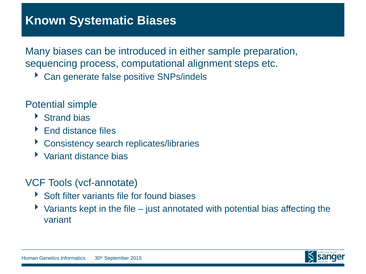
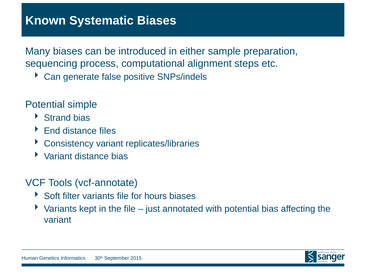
Consistency search: search -> variant (110, 144)
found: found -> hours (156, 196)
